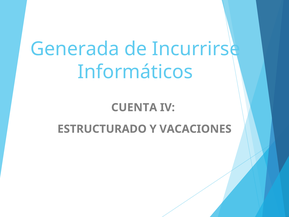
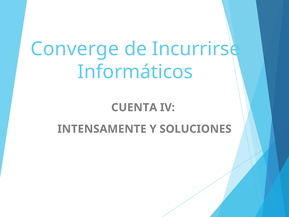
Generada: Generada -> Converge (75, 49)
ESTRUCTURADO: ESTRUCTURADO -> INTENSAMENTE (102, 129)
VACACIONES: VACACIONES -> SOLUCIONES (195, 129)
